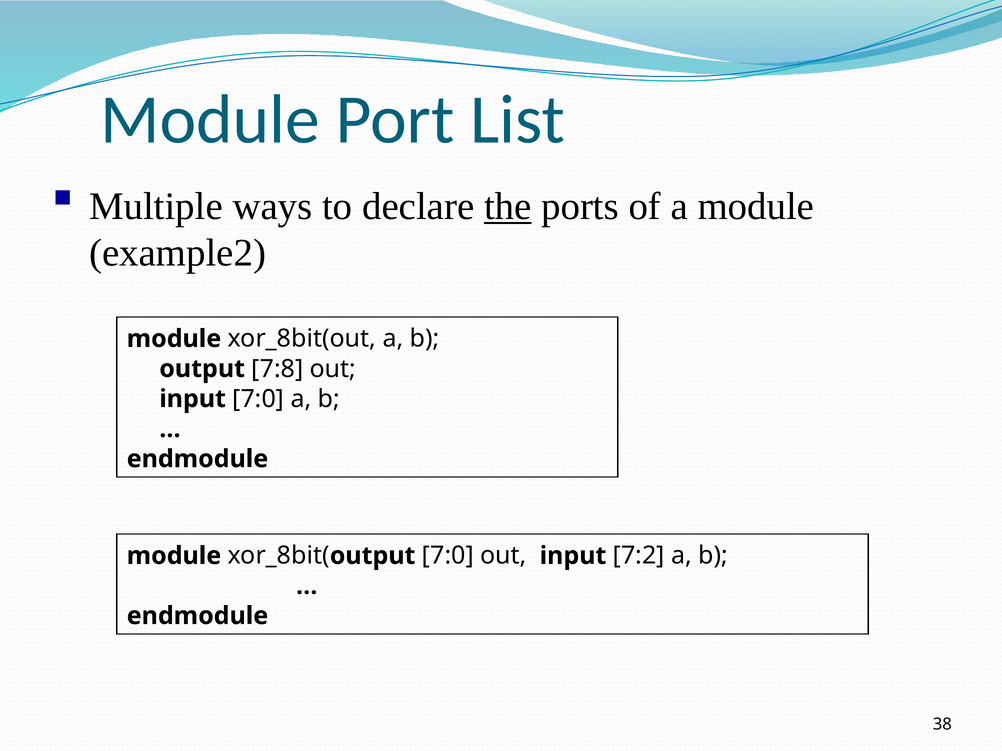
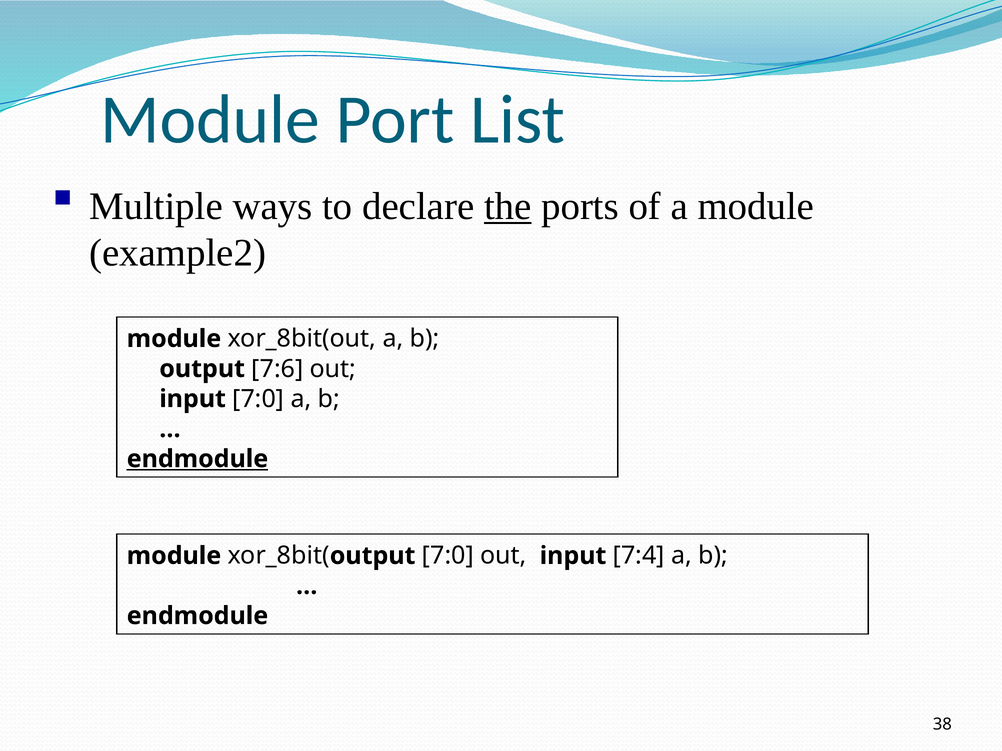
7:8: 7:8 -> 7:6 (277, 369)
endmodule underline: none -> present (197, 459)
7:2: 7:2 -> 7:4 (639, 556)
